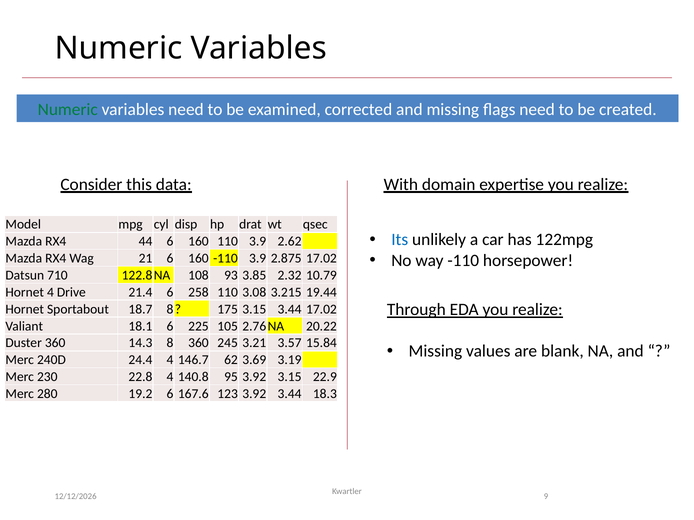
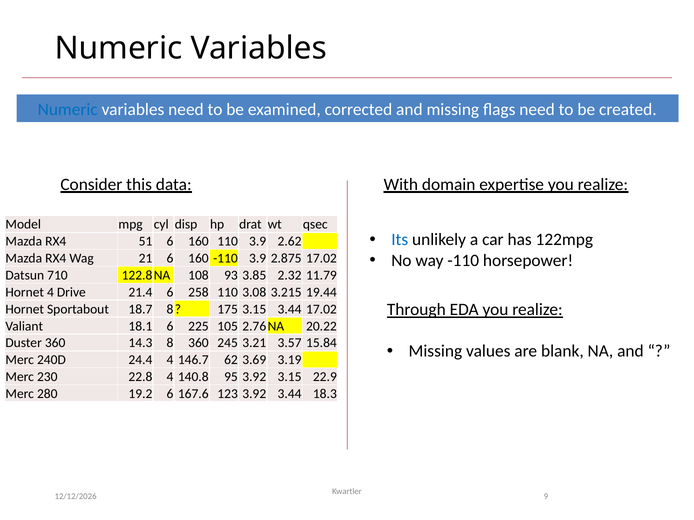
Numeric colour: green -> blue (68, 110)
44: 44 -> 51 (146, 242)
10.79: 10.79 -> 11.79 (321, 276)
